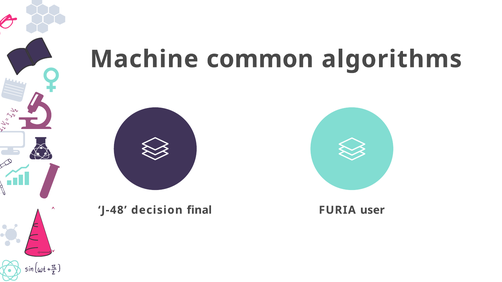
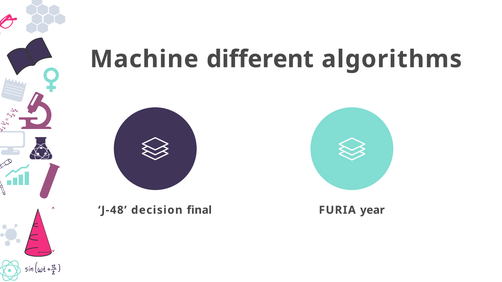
common: common -> different (260, 59)
user: user -> year (372, 210)
